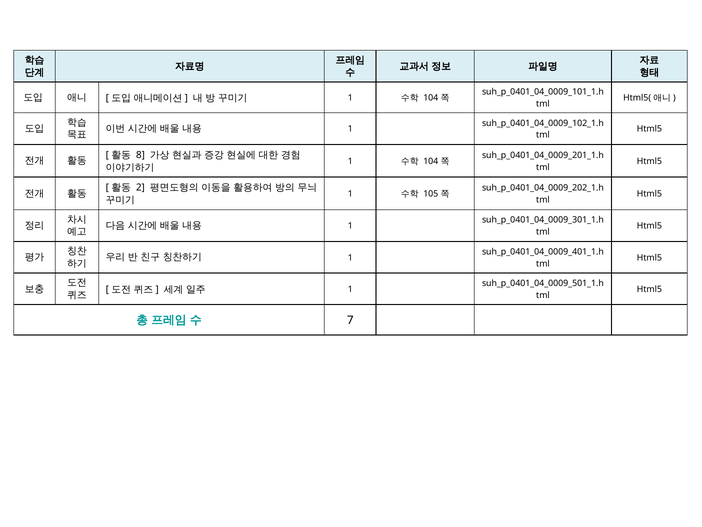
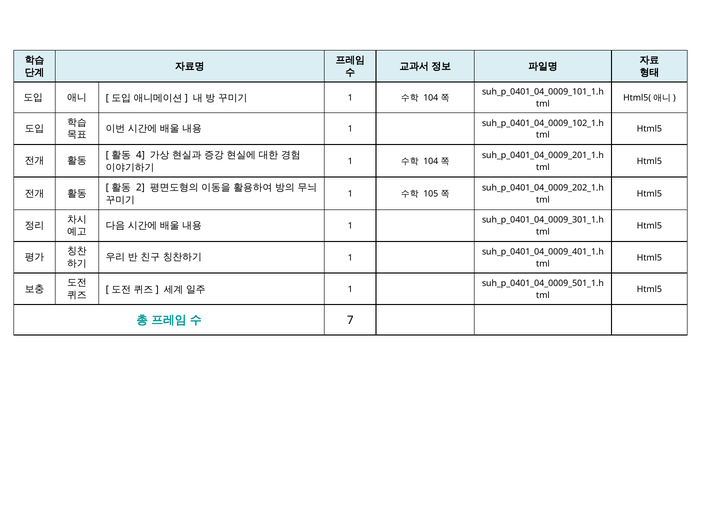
8: 8 -> 4 (140, 155)
